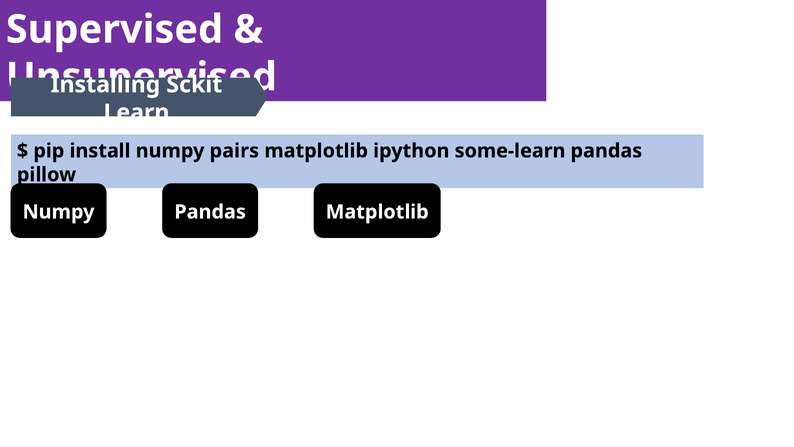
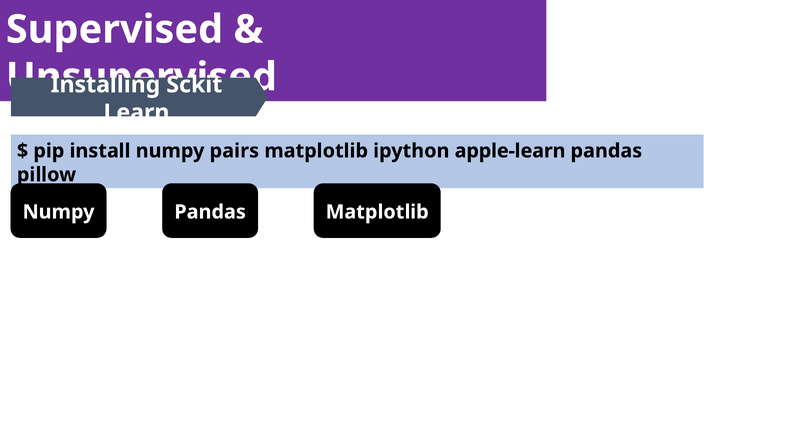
some-learn: some-learn -> apple-learn (510, 151)
